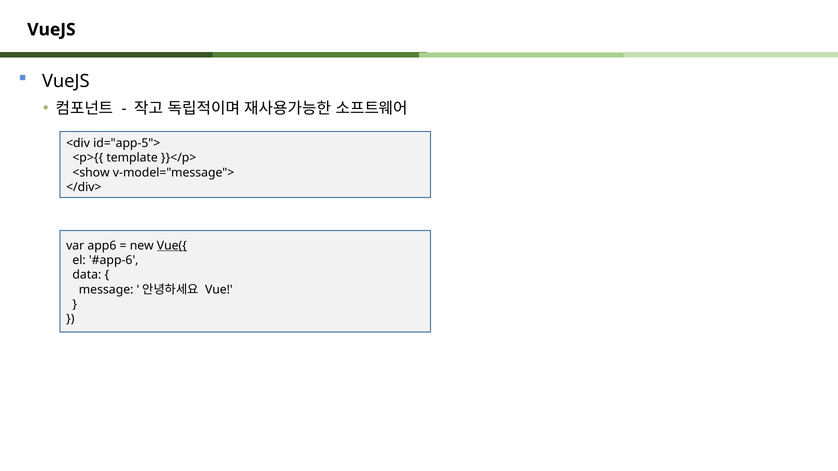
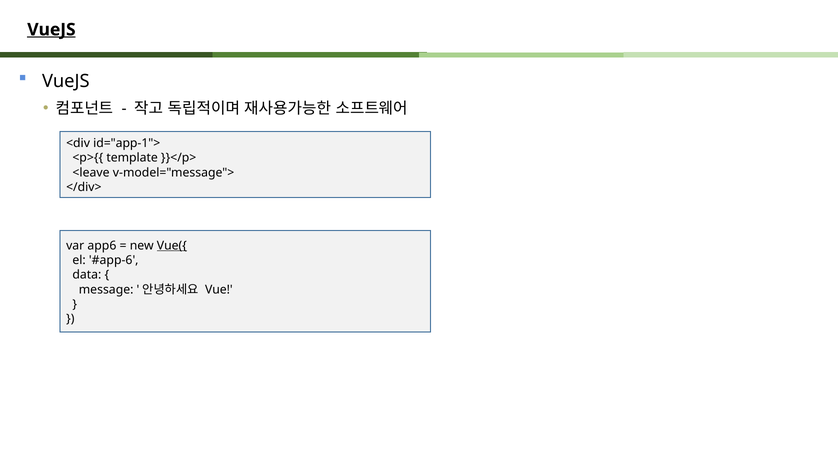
VueJS underline: none -> present (51, 30)
id="app-5">: id="app-5"> -> id="app-1"> (127, 143)
<show: <show -> <leave (91, 173)
